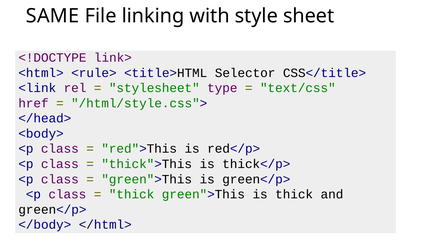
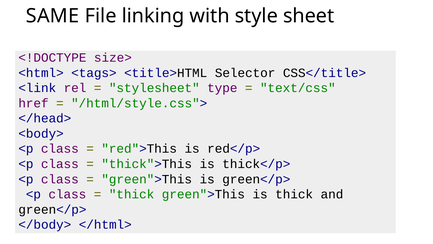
link>: link> -> size> (113, 58)
<rule>: <rule> -> <tags> (94, 73)
